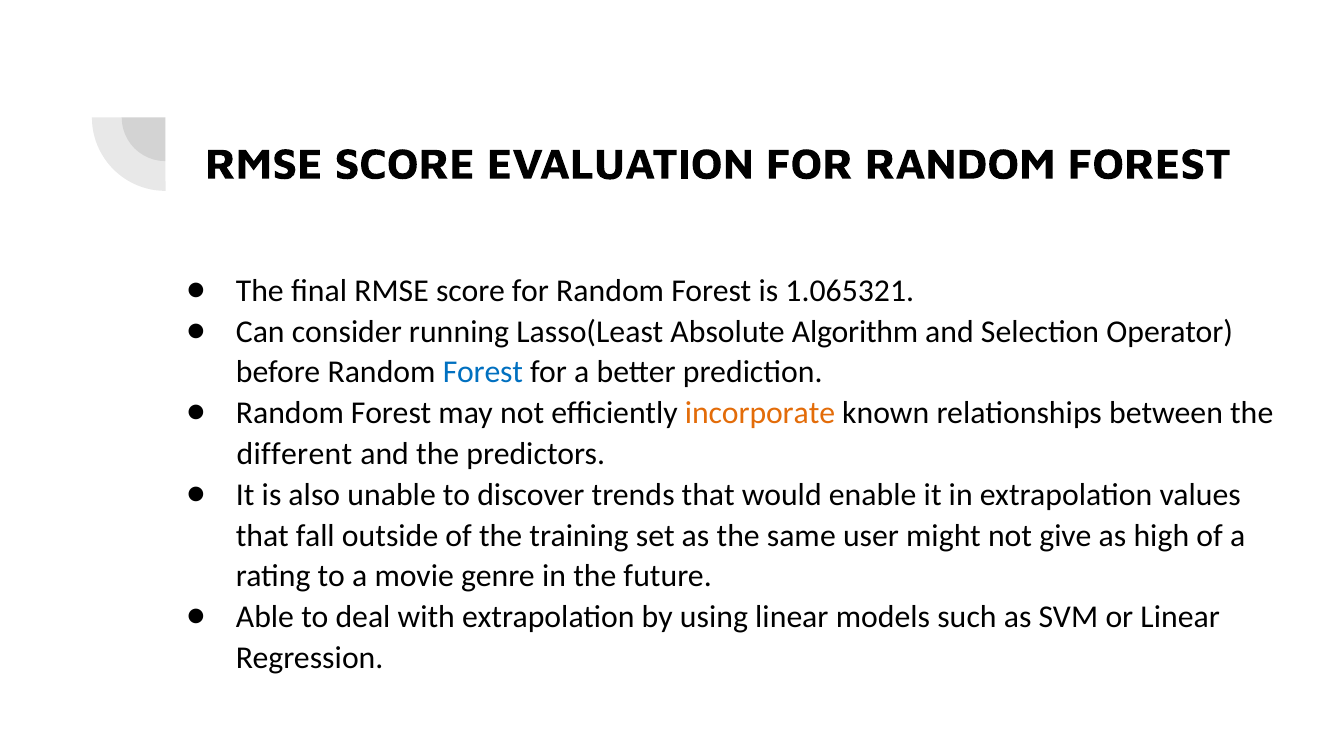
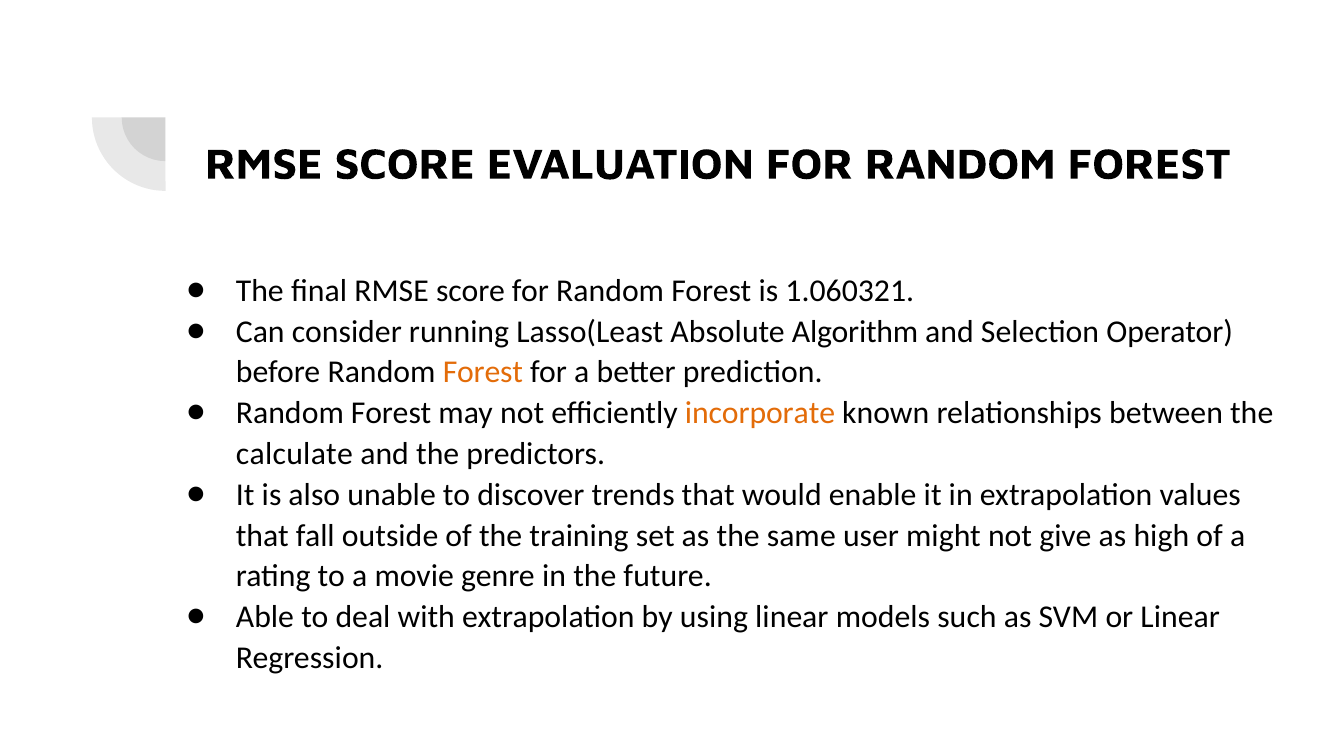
1.065321: 1.065321 -> 1.060321 (850, 291)
Forest colour: blue -> orange (483, 372)
different: different -> calculate (294, 454)
